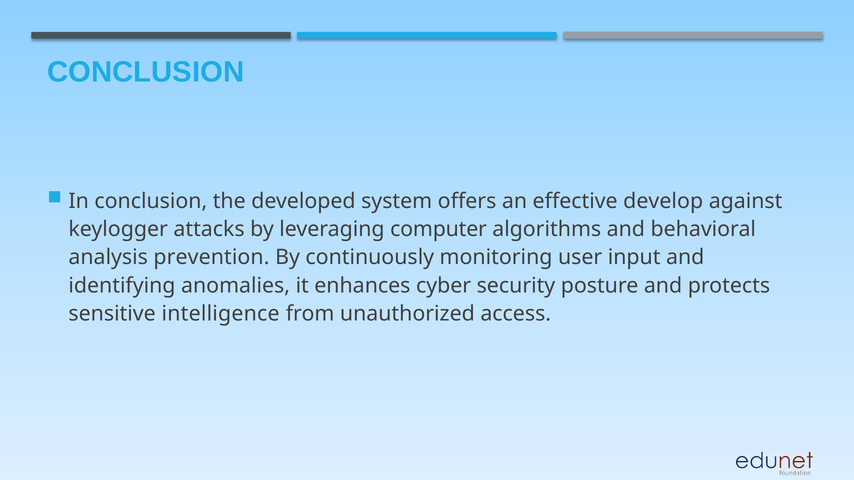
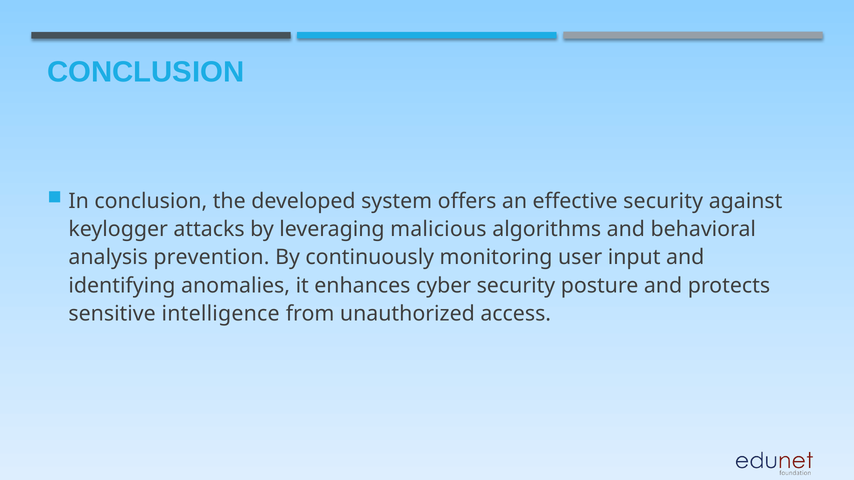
effective develop: develop -> security (663, 201)
computer: computer -> malicious (438, 229)
